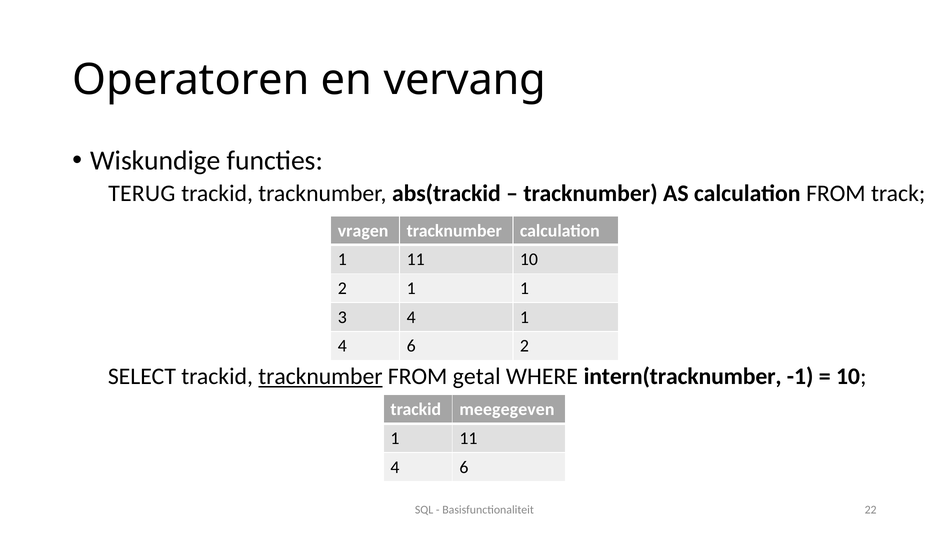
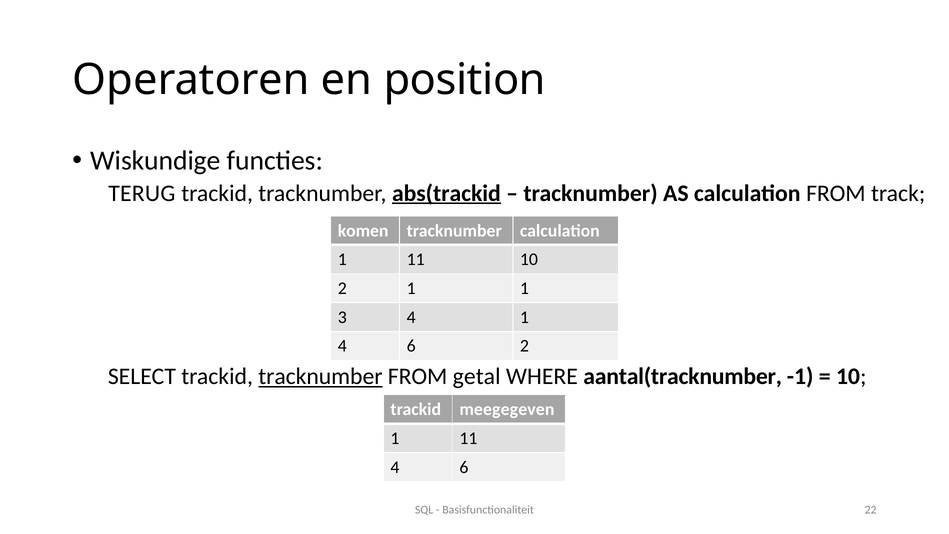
vervang: vervang -> position (465, 80)
abs(trackid underline: none -> present (446, 193)
vragen: vragen -> komen (363, 231)
intern(tracknumber: intern(tracknumber -> aantal(tracknumber (683, 376)
